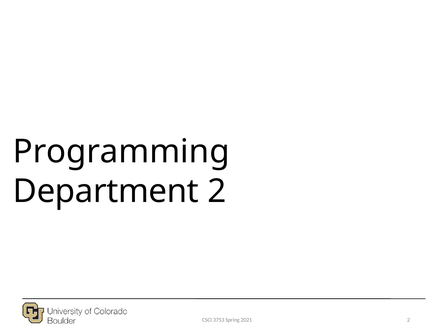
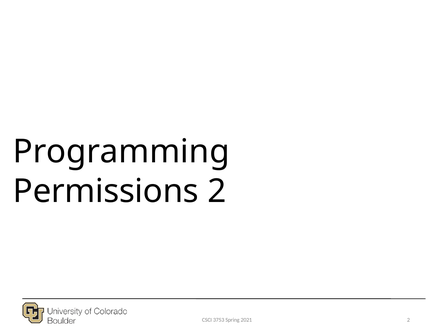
Department: Department -> Permissions (106, 191)
